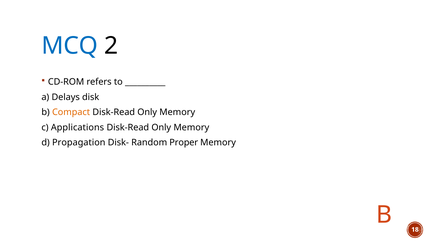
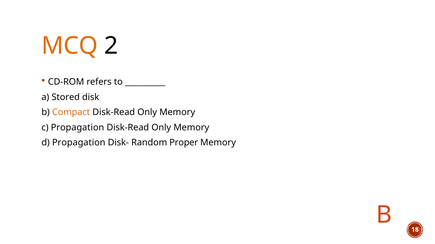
MCQ colour: blue -> orange (70, 46)
Delays: Delays -> Stored (66, 97)
c Applications: Applications -> Propagation (78, 128)
